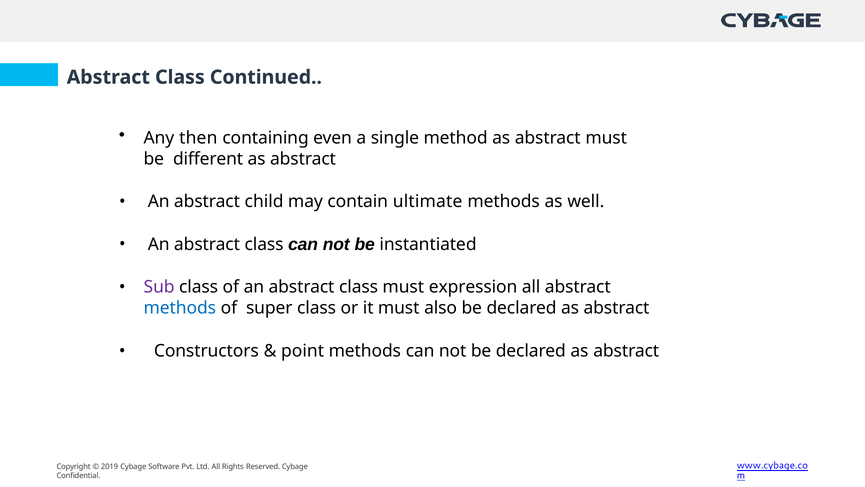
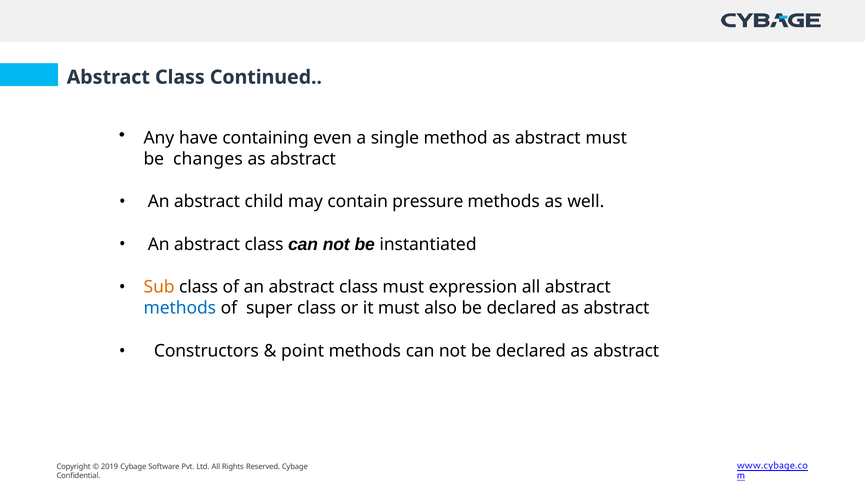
then: then -> have (198, 138)
different: different -> changes (208, 159)
ultimate: ultimate -> pressure (428, 202)
Sub colour: purple -> orange (159, 287)
